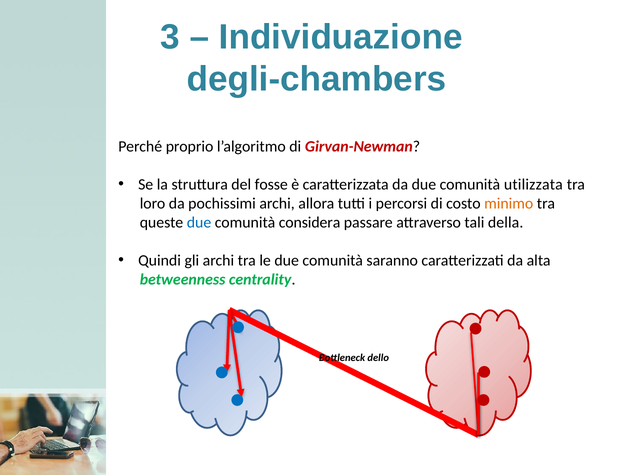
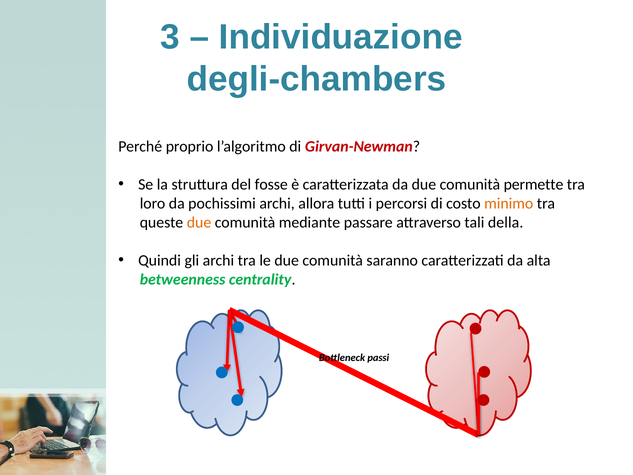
utilizzata: utilizzata -> permette (534, 184)
due colour: blue -> orange (199, 222)
considera: considera -> mediante (310, 222)
dello: dello -> passi (378, 358)
